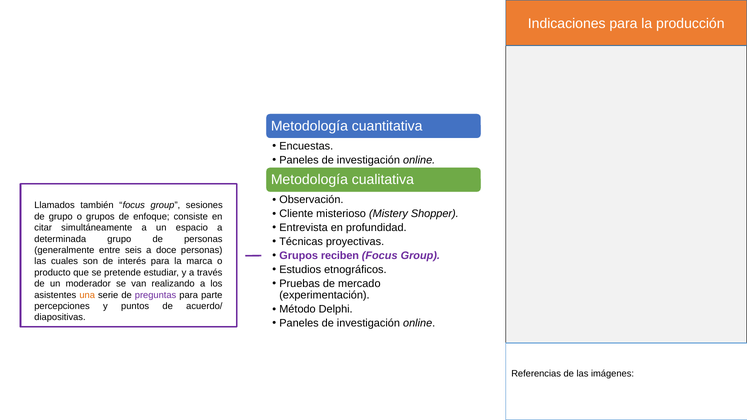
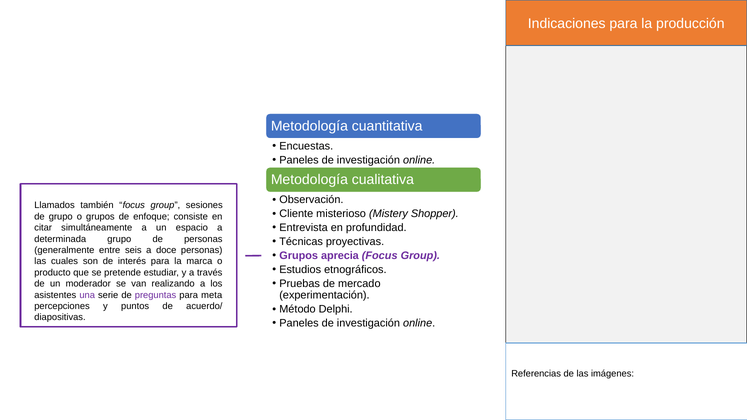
reciben: reciben -> aprecia (340, 256)
una colour: orange -> purple (87, 295)
parte: parte -> meta (212, 295)
